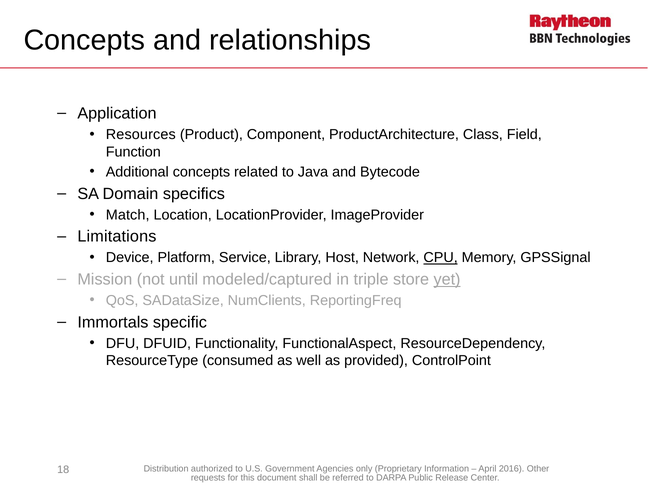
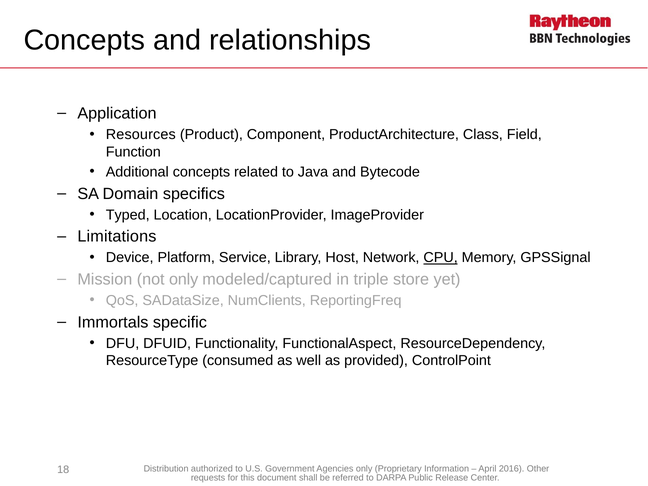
Match: Match -> Typed (128, 215)
not until: until -> only (184, 279)
yet underline: present -> none (447, 279)
